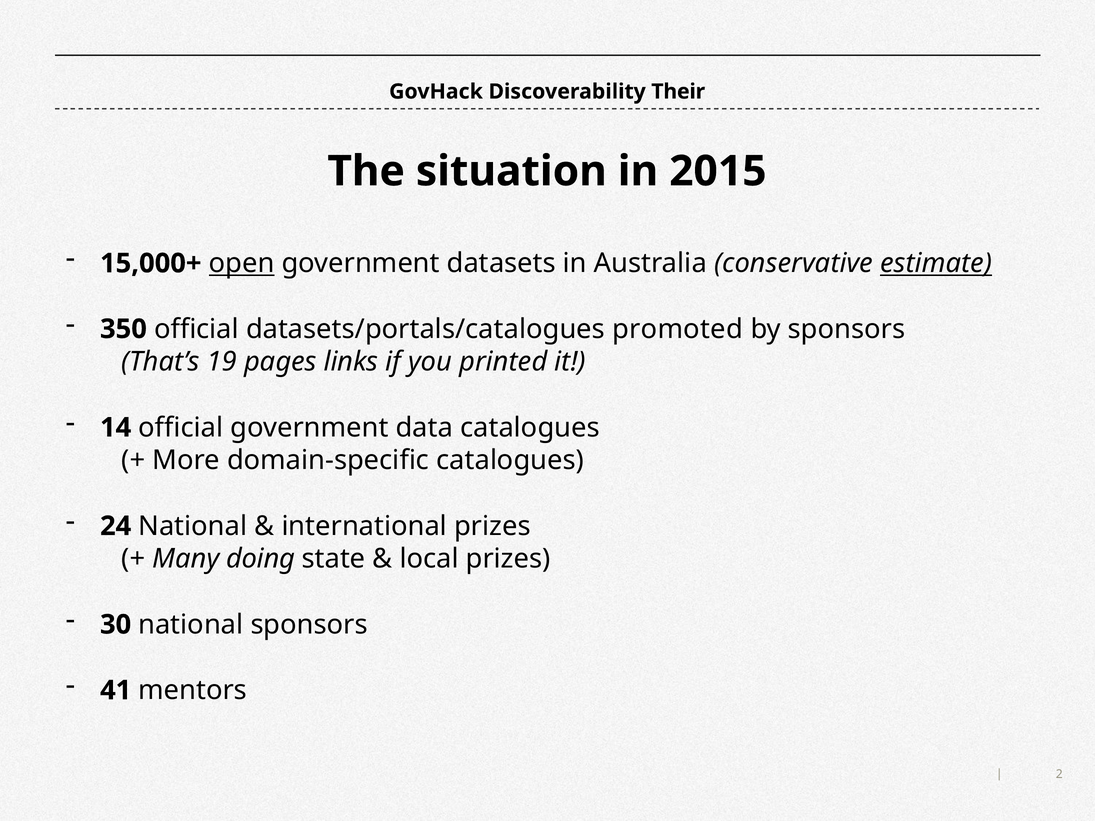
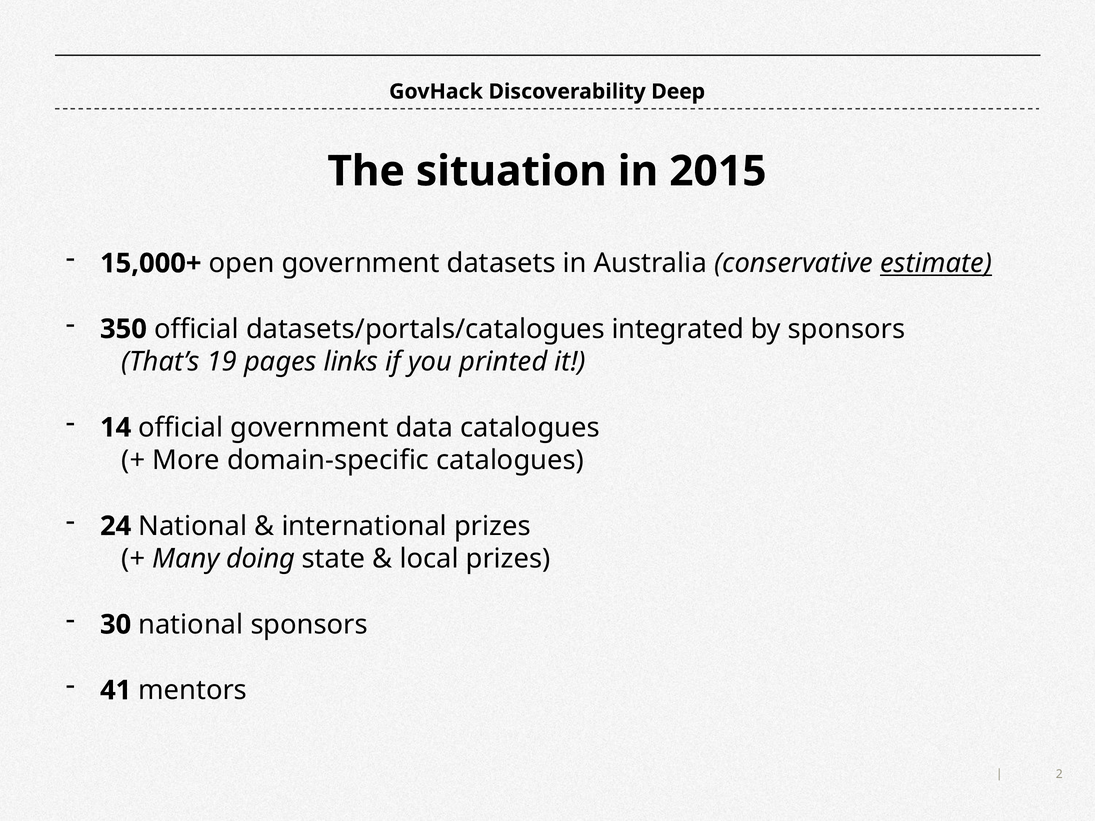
Their: Their -> Deep (678, 92)
open underline: present -> none (242, 263)
promoted: promoted -> integrated (678, 329)
